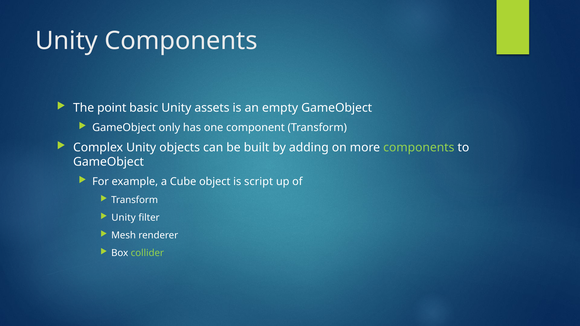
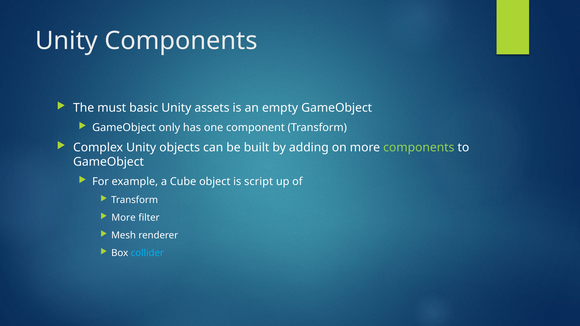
point: point -> must (112, 108)
Unity: Unity -> More (124, 218)
collider colour: light green -> light blue (147, 253)
